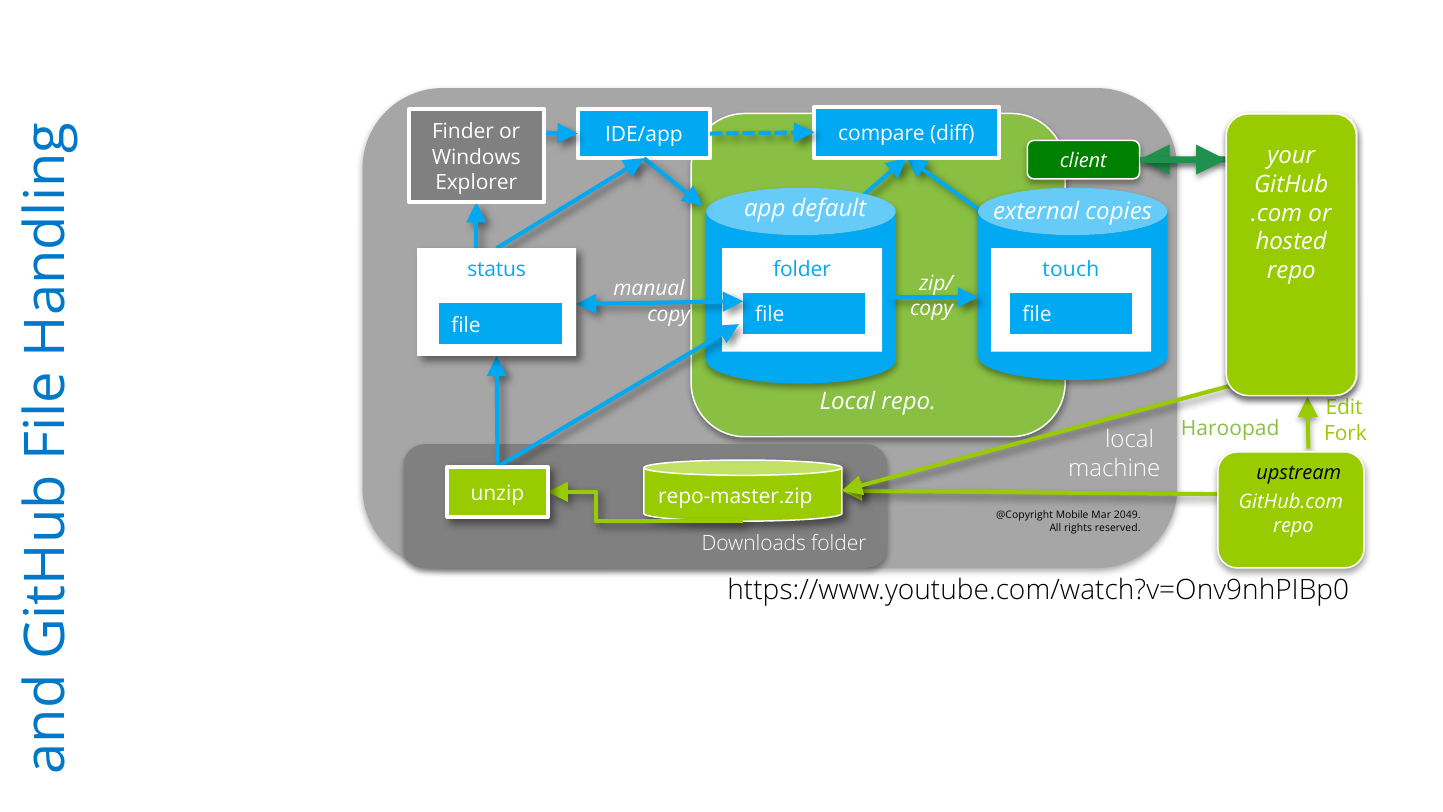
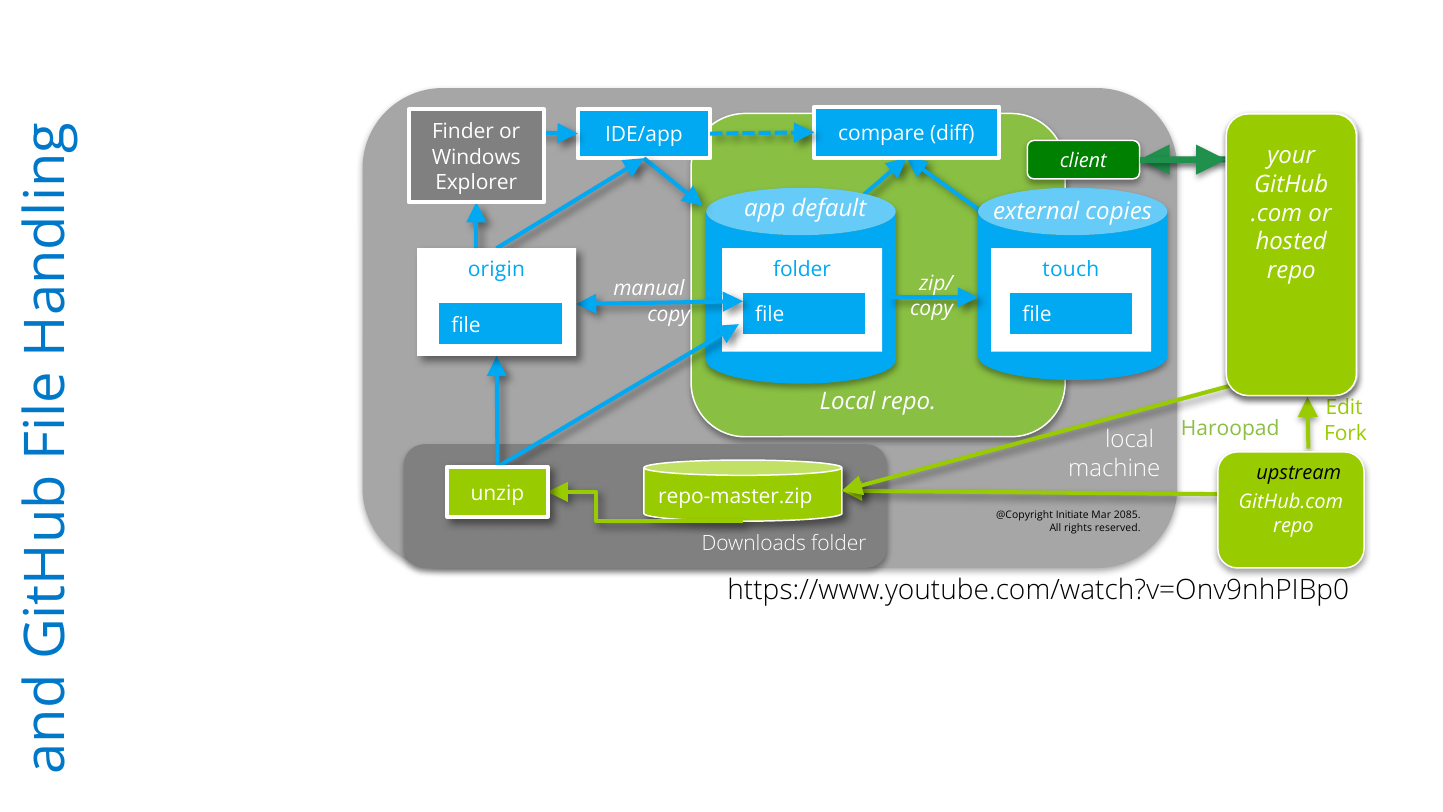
status: status -> origin (496, 269)
Mobile: Mobile -> Initiate (1072, 515)
2049: 2049 -> 2085 (1127, 515)
